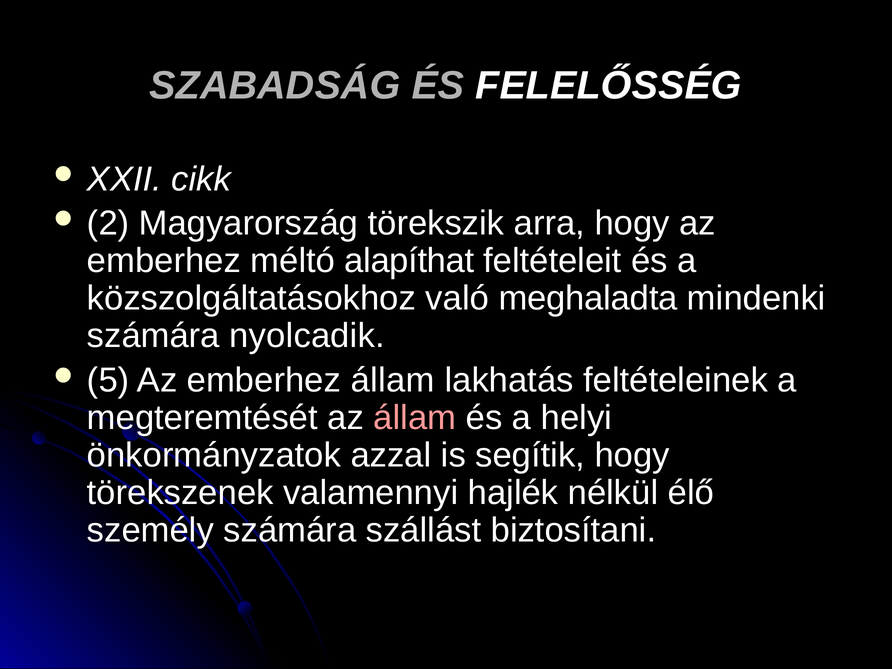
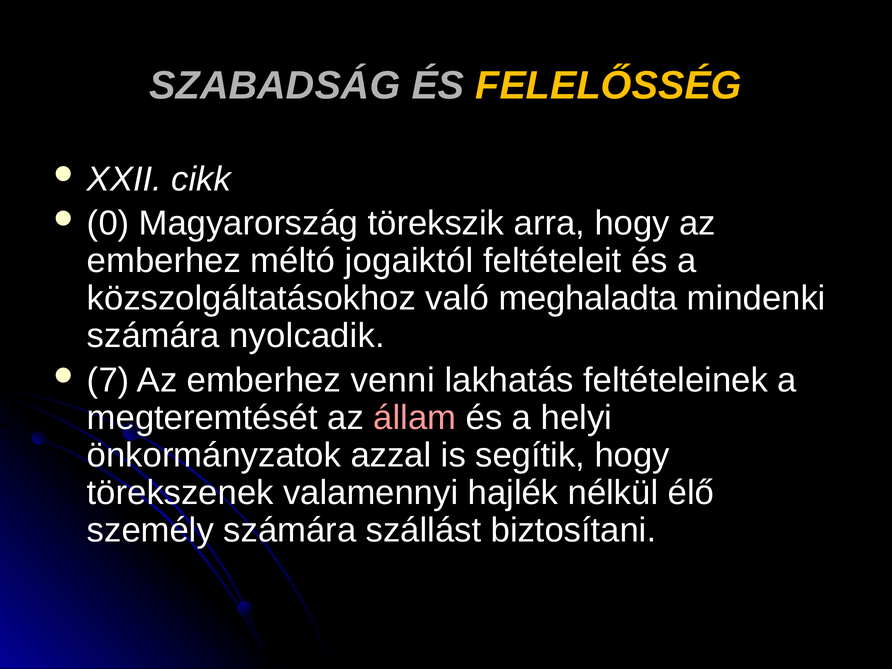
FELELŐSSÉG colour: white -> yellow (609, 85)
2: 2 -> 0 (108, 224)
alapíthat: alapíthat -> jogaiktól (409, 261)
5: 5 -> 7 (108, 380)
emberhez állam: állam -> venni (393, 380)
